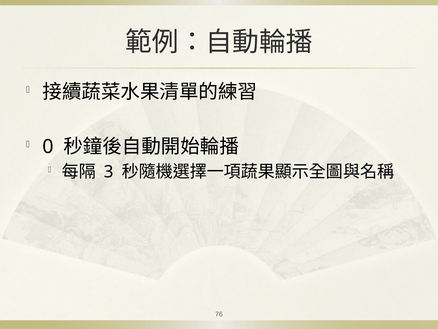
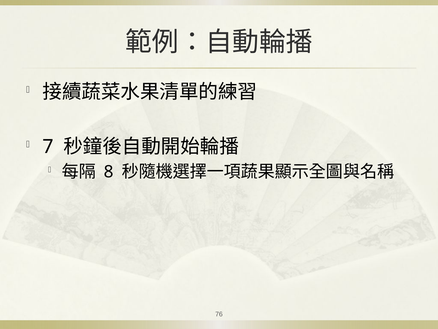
0: 0 -> 7 (48, 146)
3: 3 -> 8 (109, 172)
